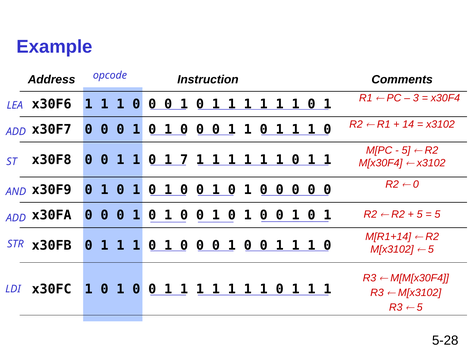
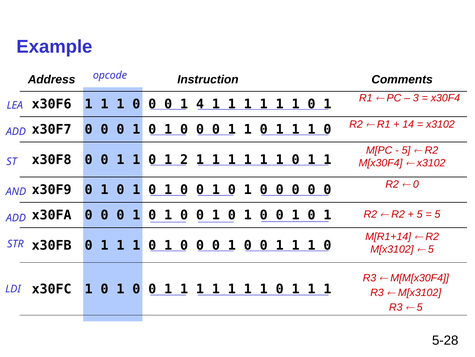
0: 0 -> 4 (200, 104)
7: 7 -> 2 (184, 159)
